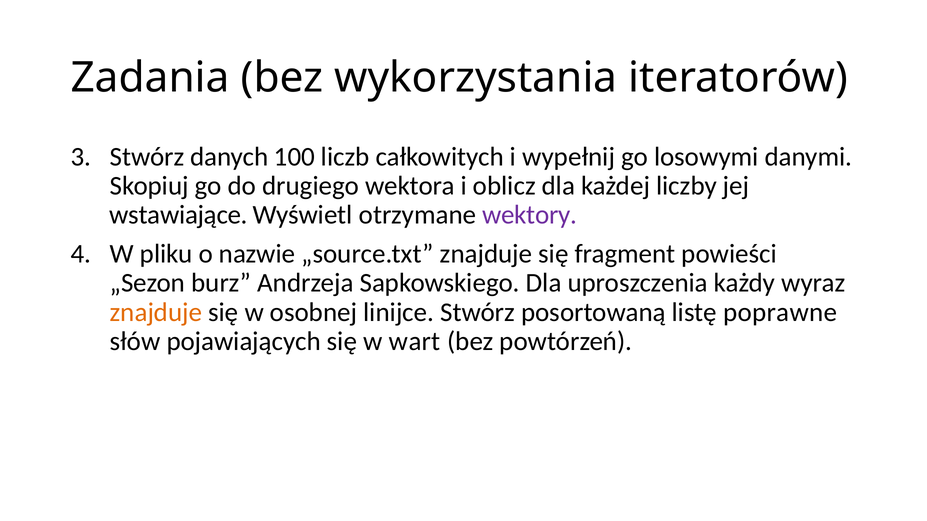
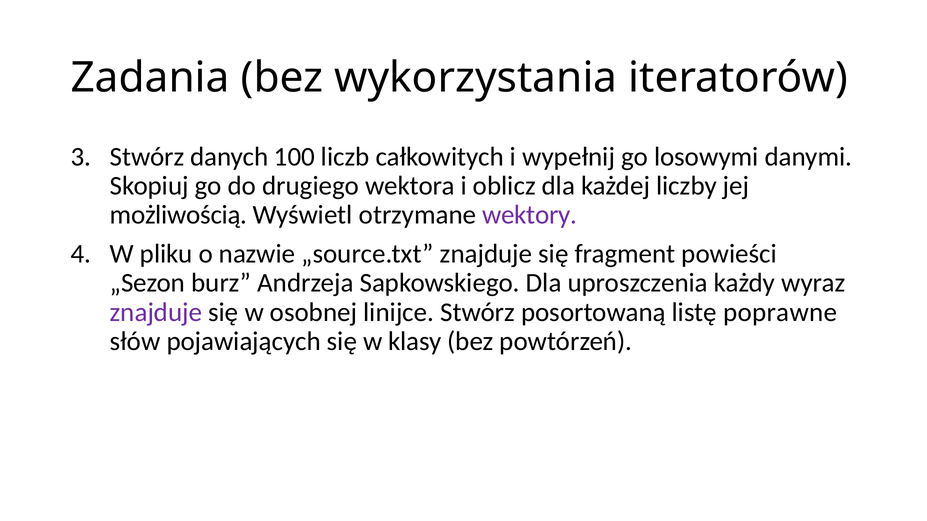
wstawiające: wstawiające -> możliwością (178, 215)
znajduje colour: orange -> purple (156, 312)
wart: wart -> klasy (415, 342)
